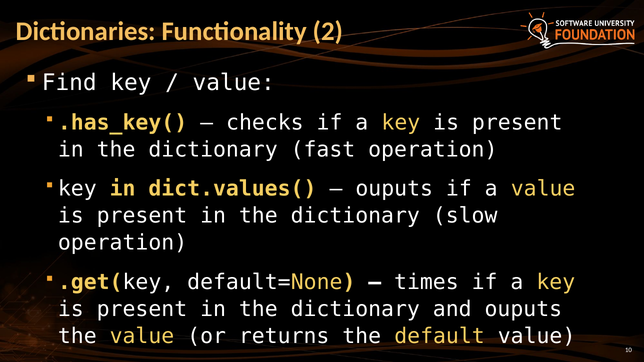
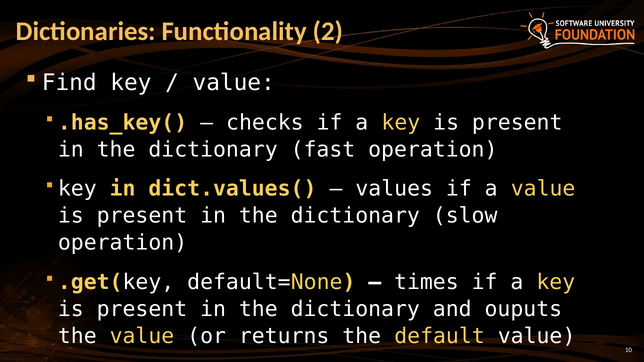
ouputs: ouputs -> values (394, 189)
